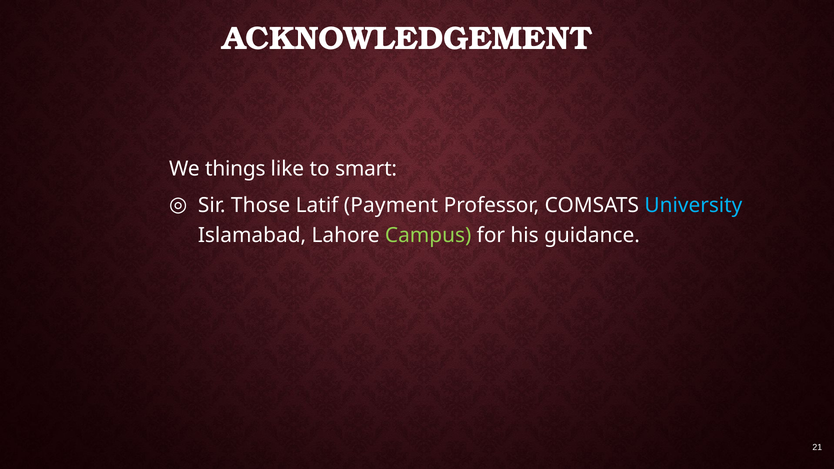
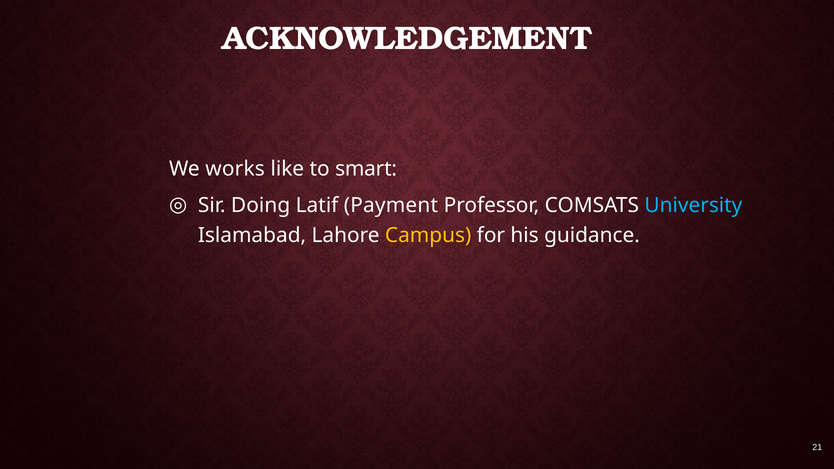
things: things -> works (235, 169)
Those: Those -> Doing (261, 206)
Campus colour: light green -> yellow (428, 236)
